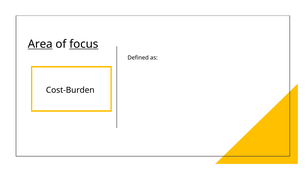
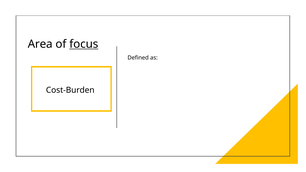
Area underline: present -> none (40, 44)
